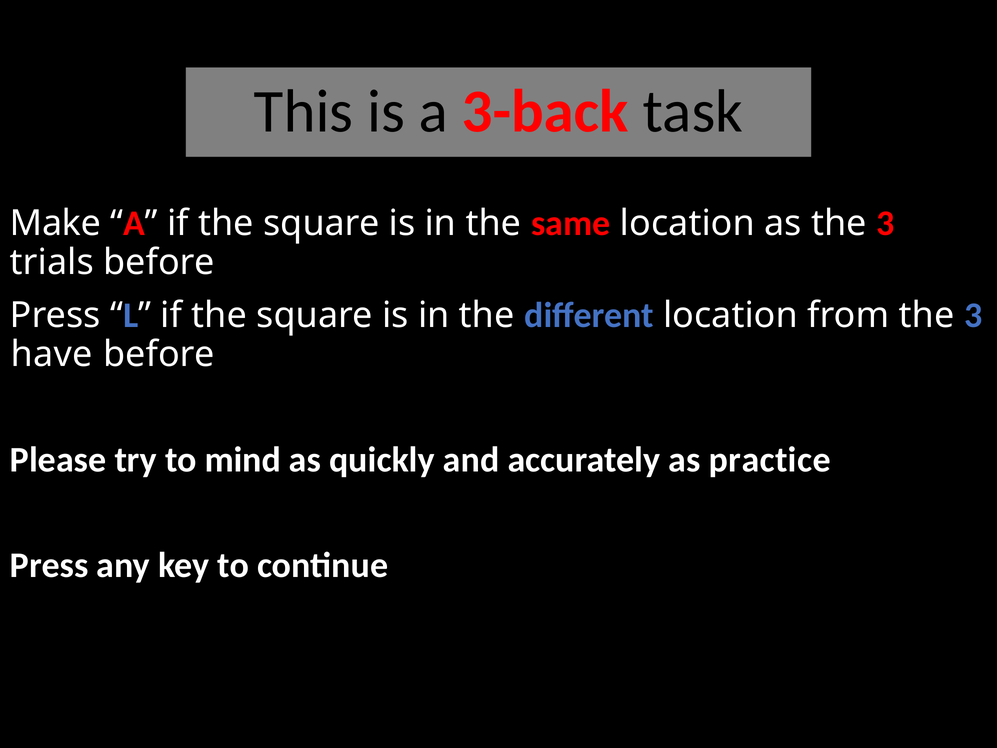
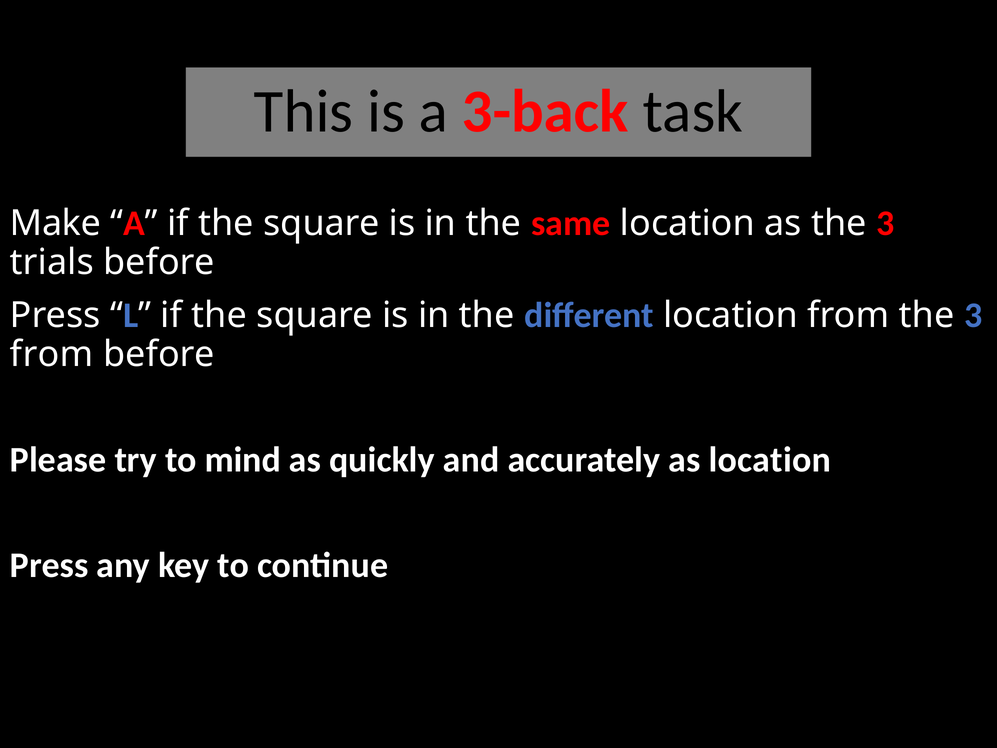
have: have -> from (52, 354)
as practice: practice -> location (770, 460)
